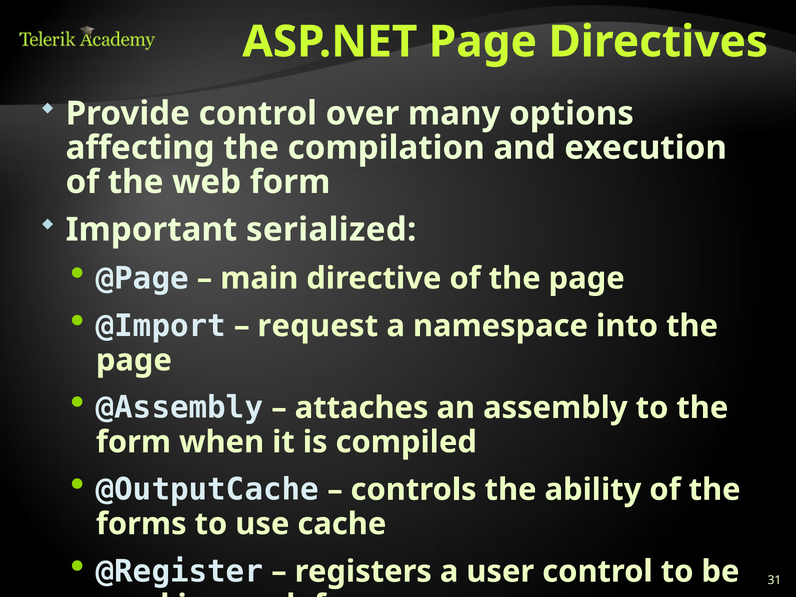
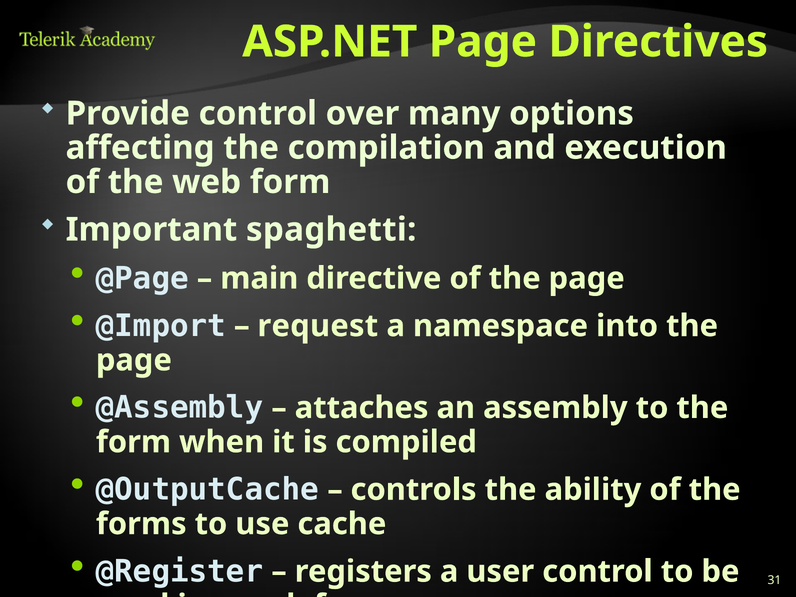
serialized: serialized -> spaghetti (331, 230)
